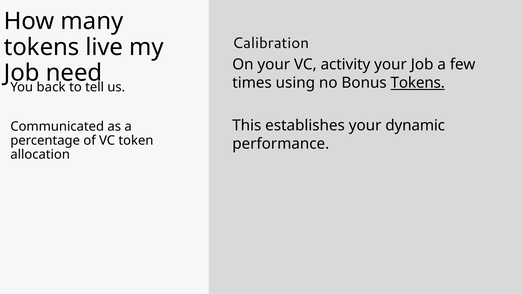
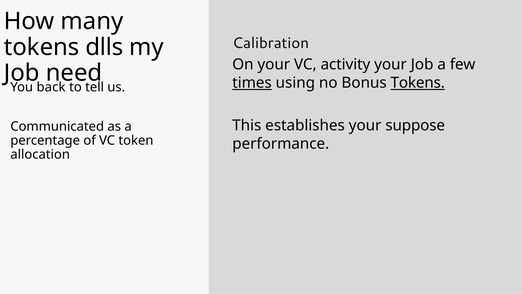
live: live -> dlls (104, 47)
times underline: none -> present (252, 83)
dynamic: dynamic -> suppose (415, 125)
